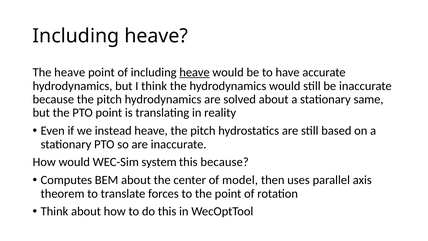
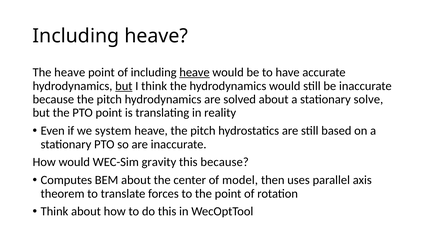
but underline: none -> present (124, 86)
same: same -> solve (368, 99)
instead: instead -> system (113, 131)
system: system -> gravity (159, 162)
